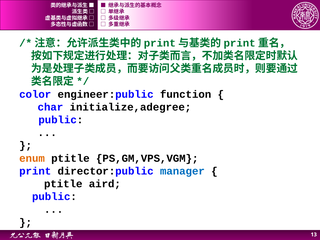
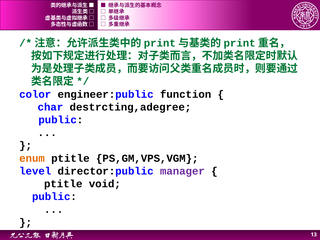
initialize,adegree: initialize,adegree -> destrcting,adegree (130, 107)
print: print -> level (35, 171)
manager colour: blue -> purple (182, 171)
aird: aird -> void (105, 184)
